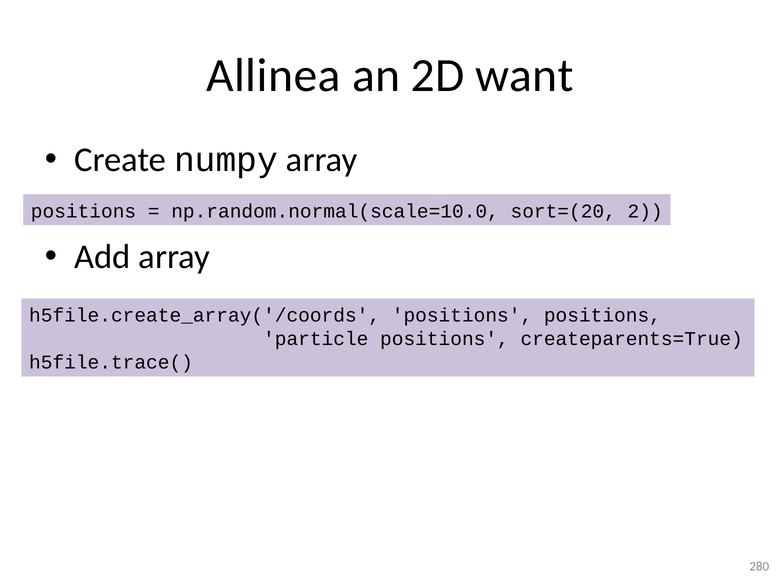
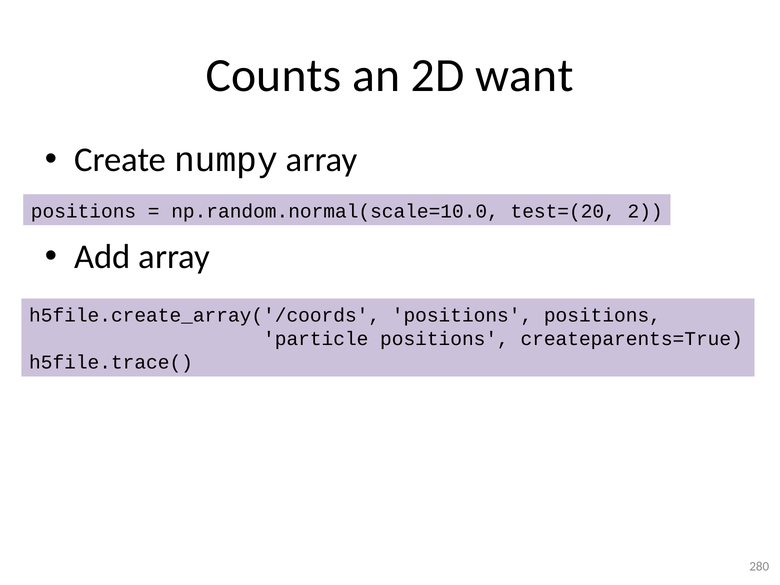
Allinea: Allinea -> Counts (274, 76)
sort=(20: sort=(20 -> test=(20 (563, 211)
